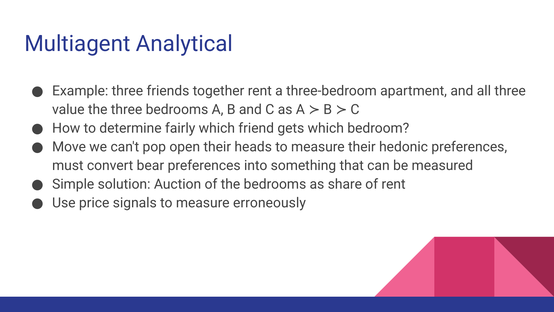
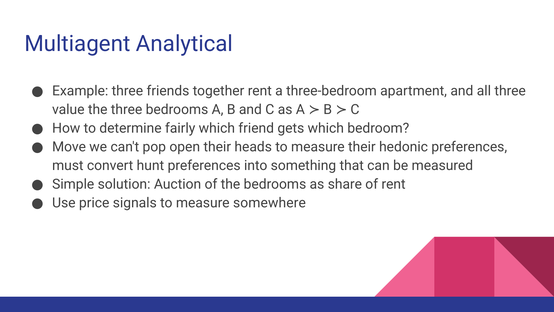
bear: bear -> hunt (150, 165)
erroneously: erroneously -> somewhere (269, 203)
